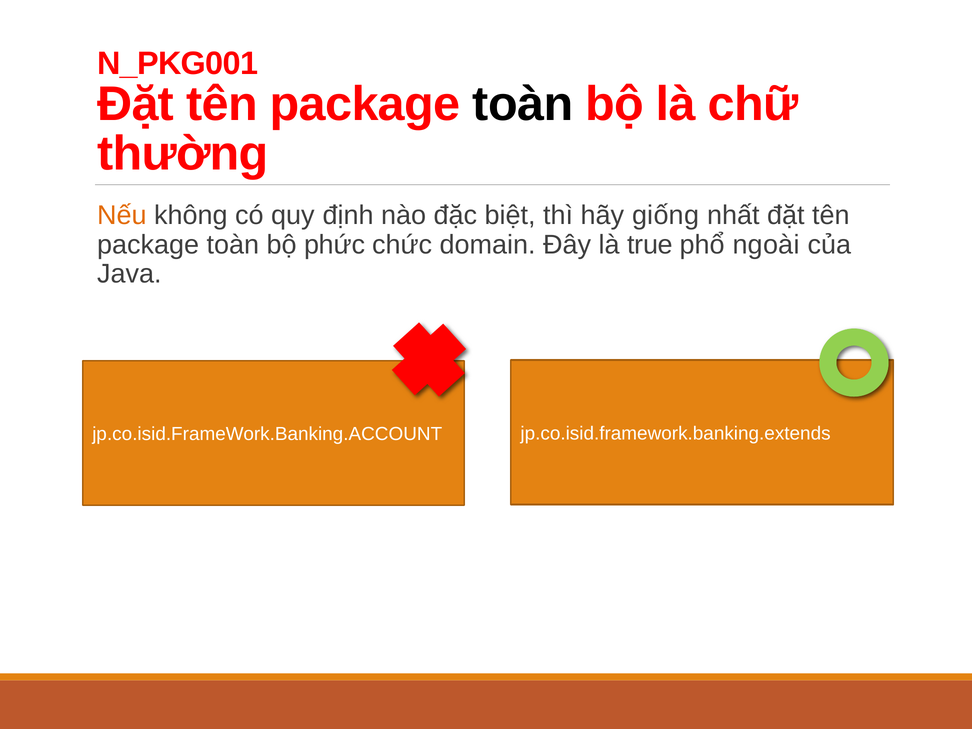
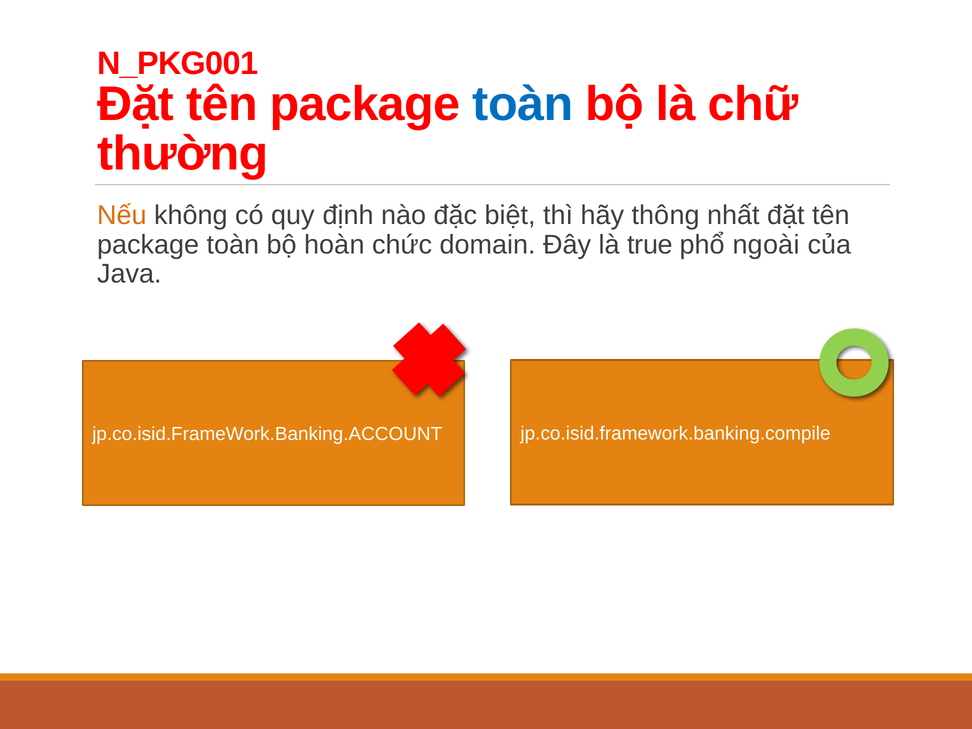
toàn colour: black -> blue (523, 104)
giống: giống -> thông (666, 215)
phức: phức -> hoàn (335, 245)
jp.co.isid.framework.banking.extends: jp.co.isid.framework.banking.extends -> jp.co.isid.framework.banking.compile (676, 434)
